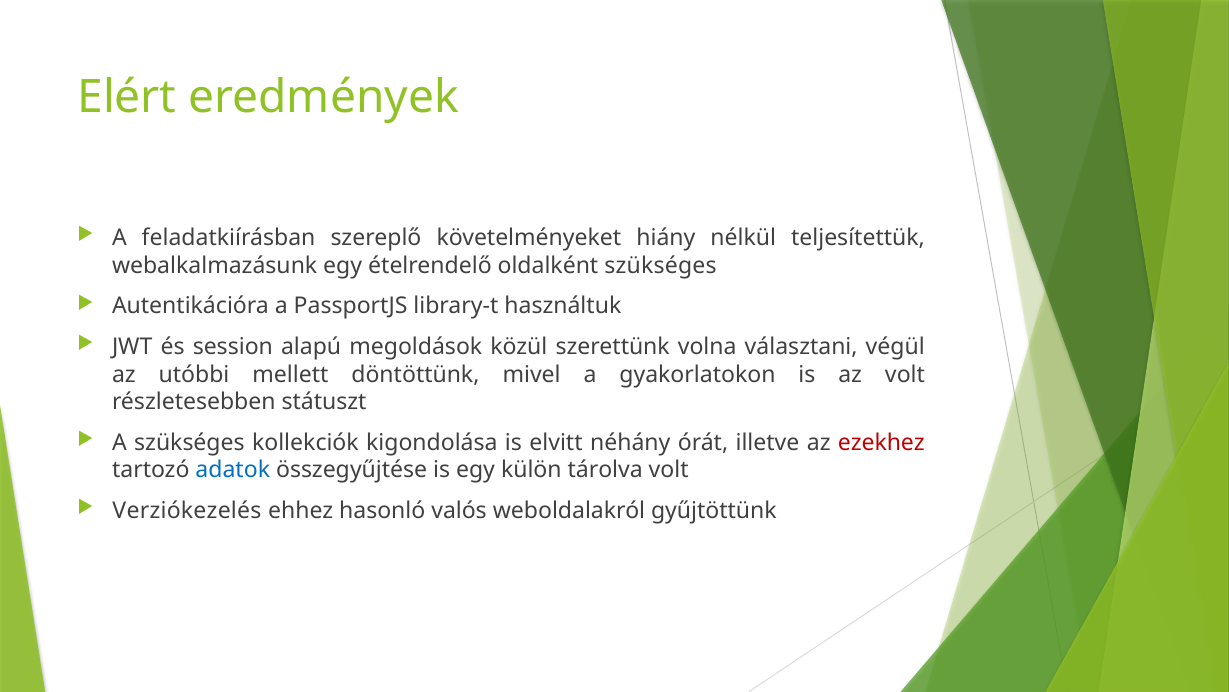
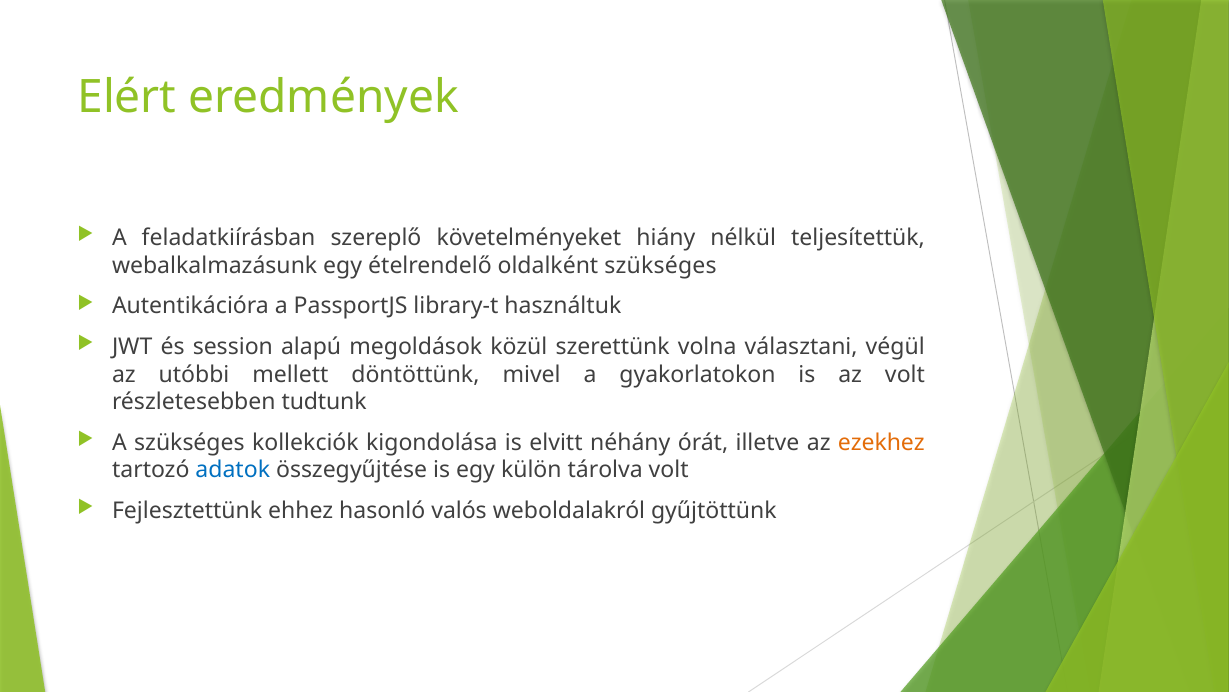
státuszt: státuszt -> tudtunk (324, 402)
ezekhez colour: red -> orange (881, 442)
Verziókezelés: Verziókezelés -> Fejlesztettünk (187, 510)
